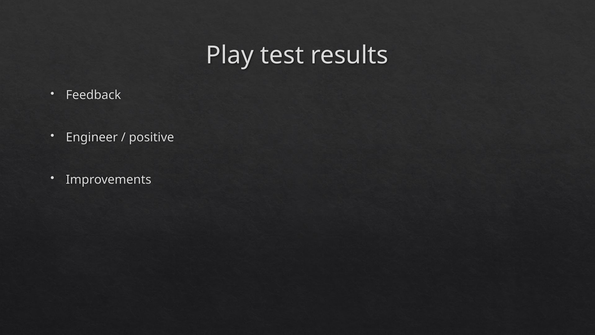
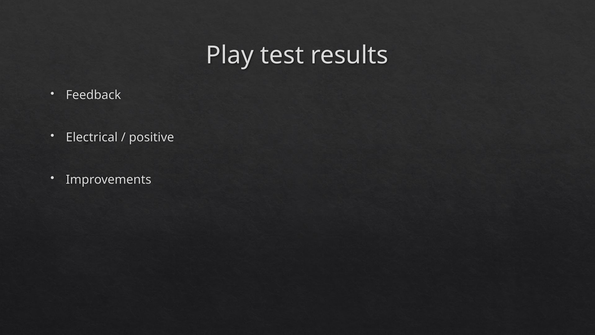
Engineer: Engineer -> Electrical (92, 137)
